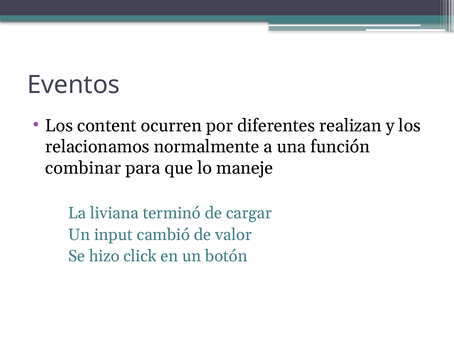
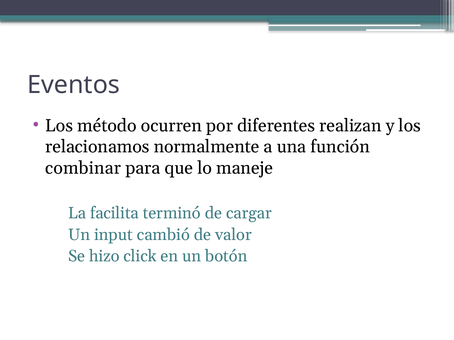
content: content -> método (107, 126)
liviana: liviana -> facilita (114, 213)
